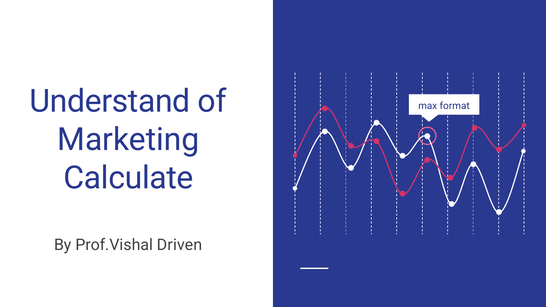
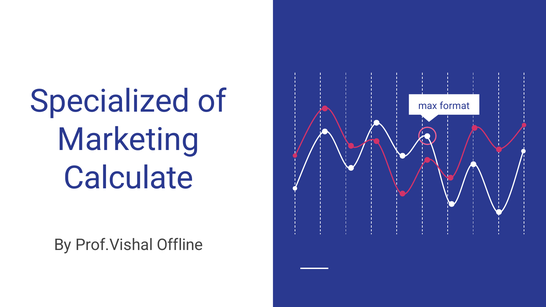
Understand: Understand -> Specialized (110, 101)
Driven: Driven -> Offline (180, 245)
